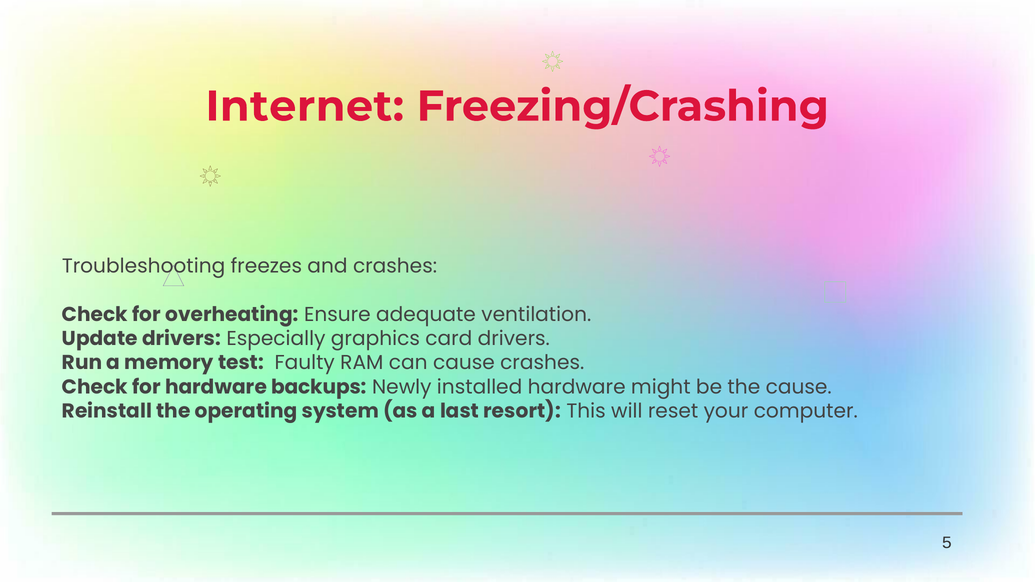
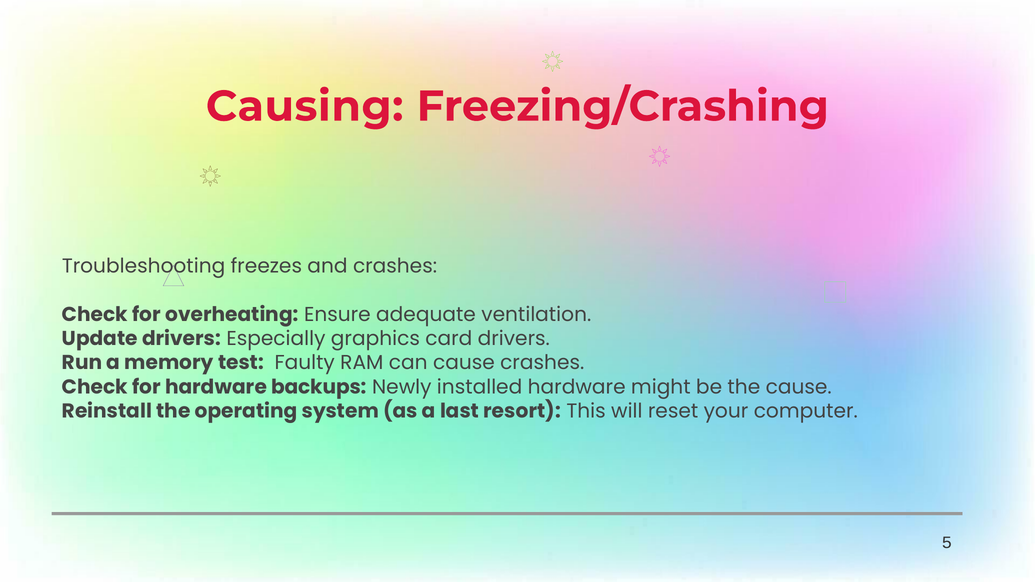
Internet: Internet -> Causing (305, 106)
